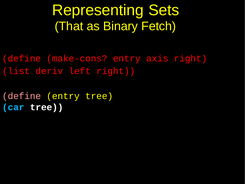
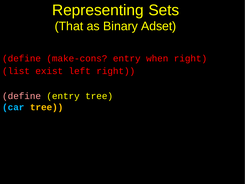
Fetch: Fetch -> Adset (159, 26)
axis: axis -> when (157, 58)
deriv: deriv -> exist (49, 71)
tree colour: white -> yellow (47, 107)
